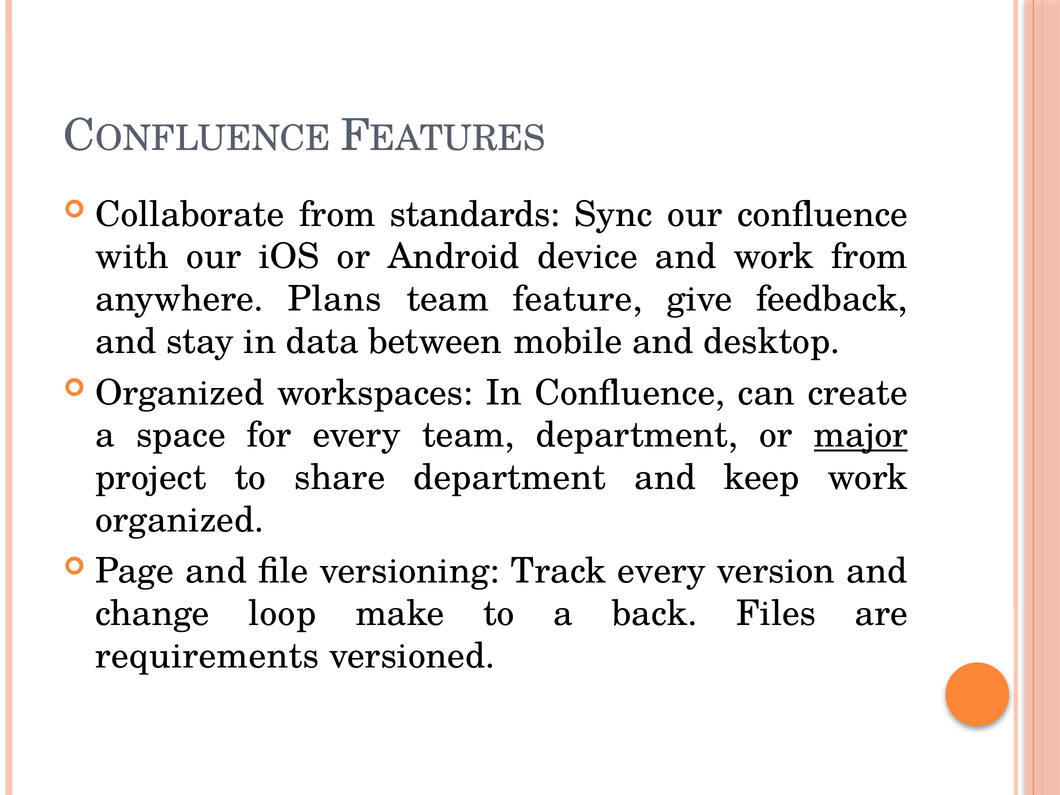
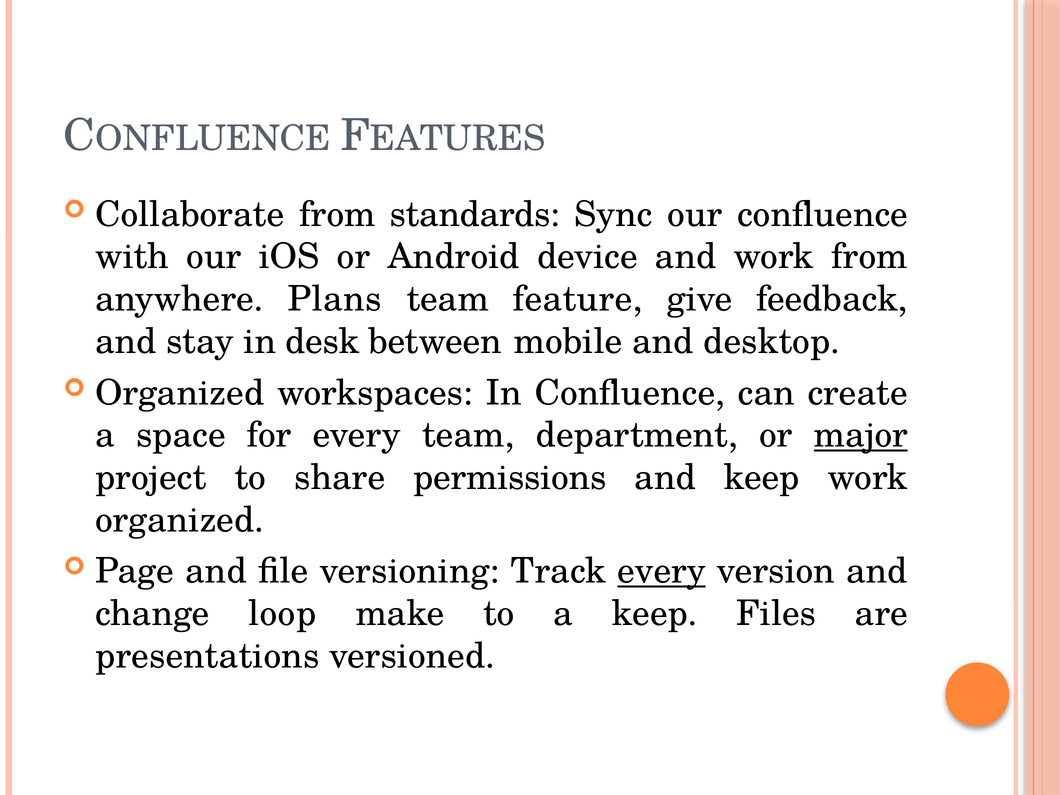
data: data -> desk (322, 342)
share department: department -> permissions (510, 478)
every underline: none -> present (662, 571)
a back: back -> keep (655, 614)
requirements: requirements -> presentations (207, 656)
